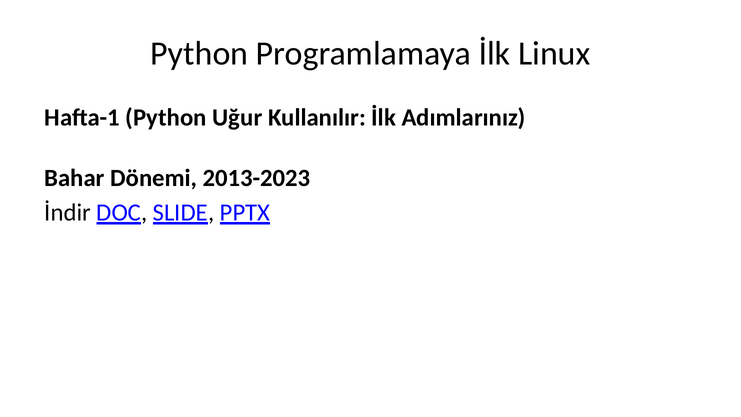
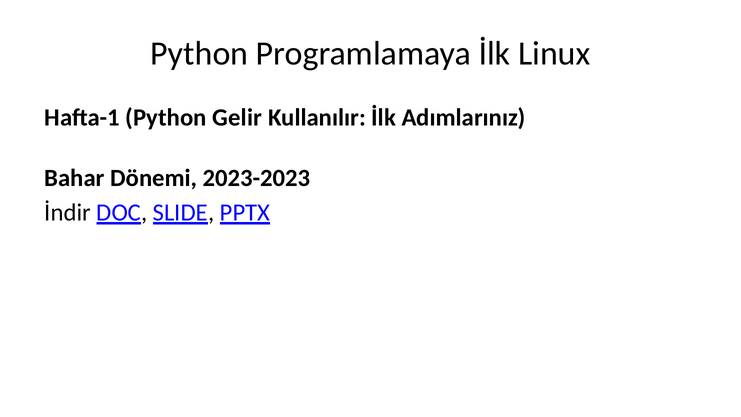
Uğur: Uğur -> Gelir (237, 118)
2013-2023: 2013-2023 -> 2023-2023 (257, 178)
